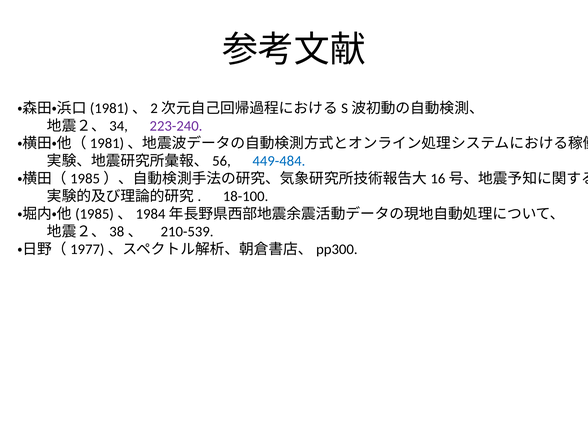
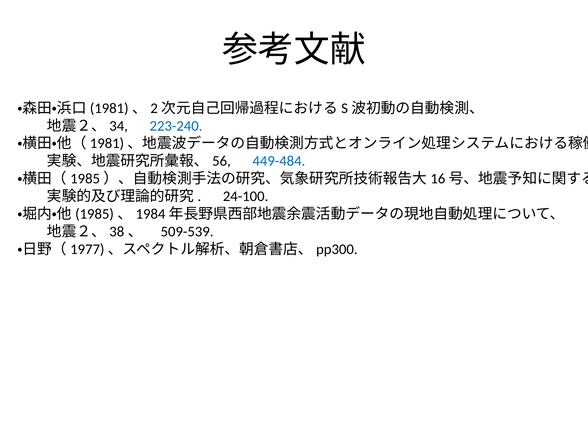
223-240 colour: purple -> blue (176, 126)
18-100: 18-100 -> 24-100 (246, 196)
210-539: 210-539 -> 509-539 (187, 232)
